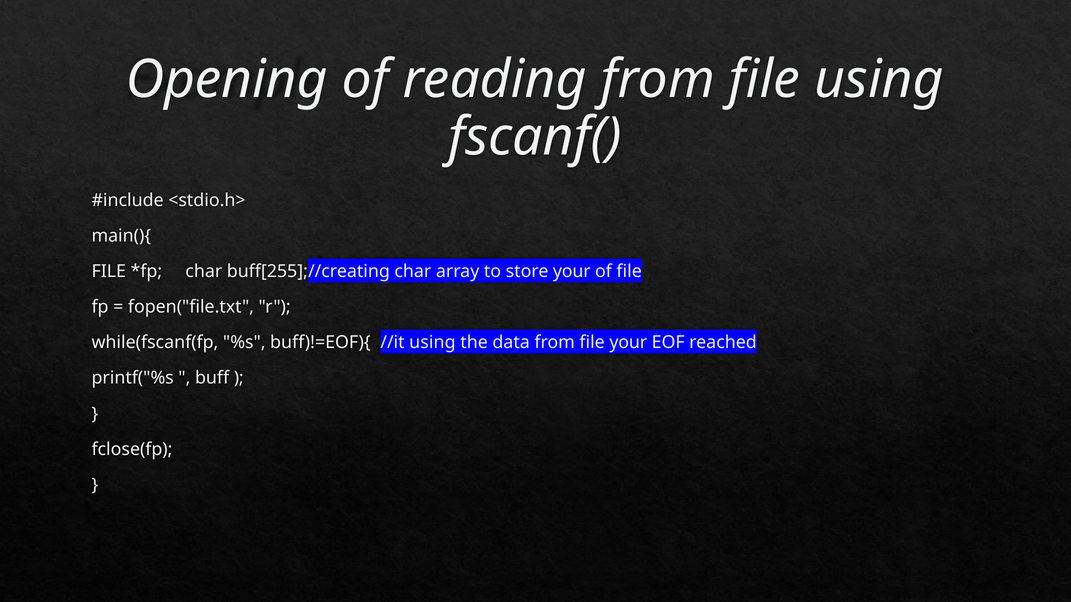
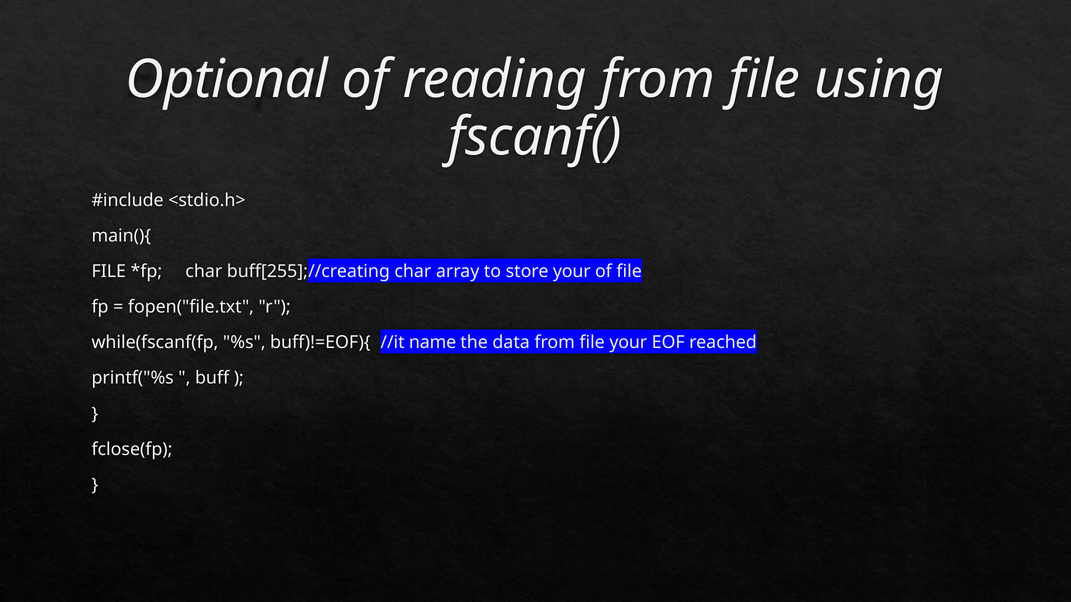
Opening: Opening -> Optional (227, 80)
//it using: using -> name (433, 343)
